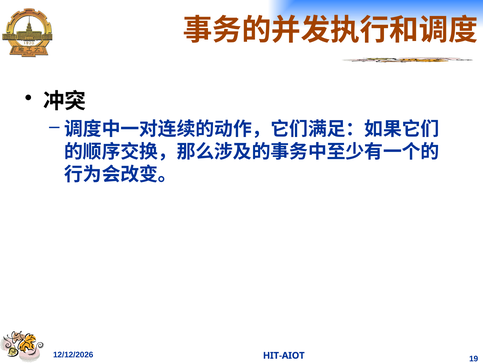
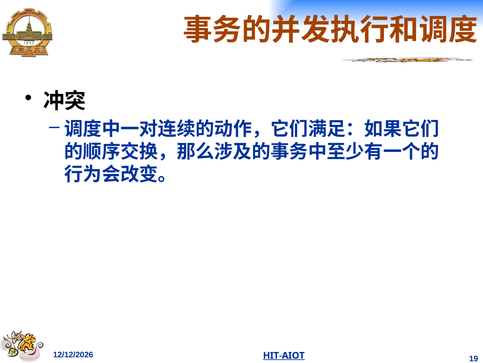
HIT-AIOT underline: none -> present (284, 355)
